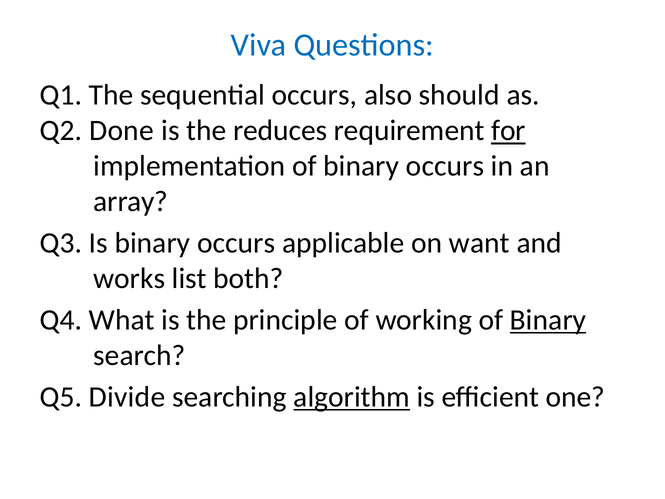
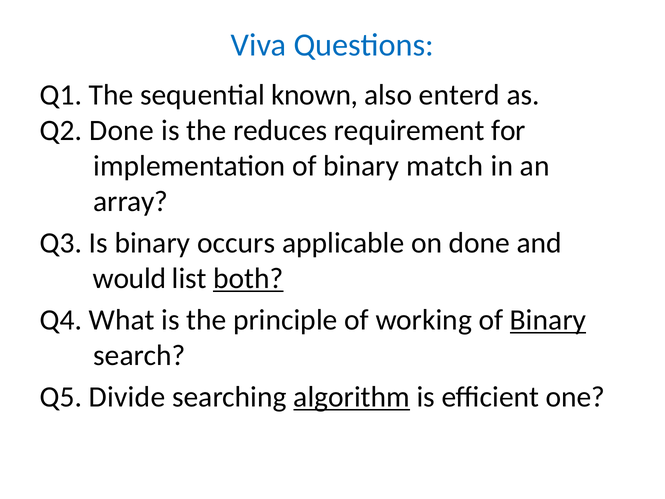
sequential occurs: occurs -> known (315, 95)
should: should -> enterd (459, 95)
for underline: present -> none (508, 131)
of binary occurs: occurs -> match (445, 166)
on want: want -> done (479, 243)
works: works -> would (129, 278)
both underline: none -> present (248, 278)
